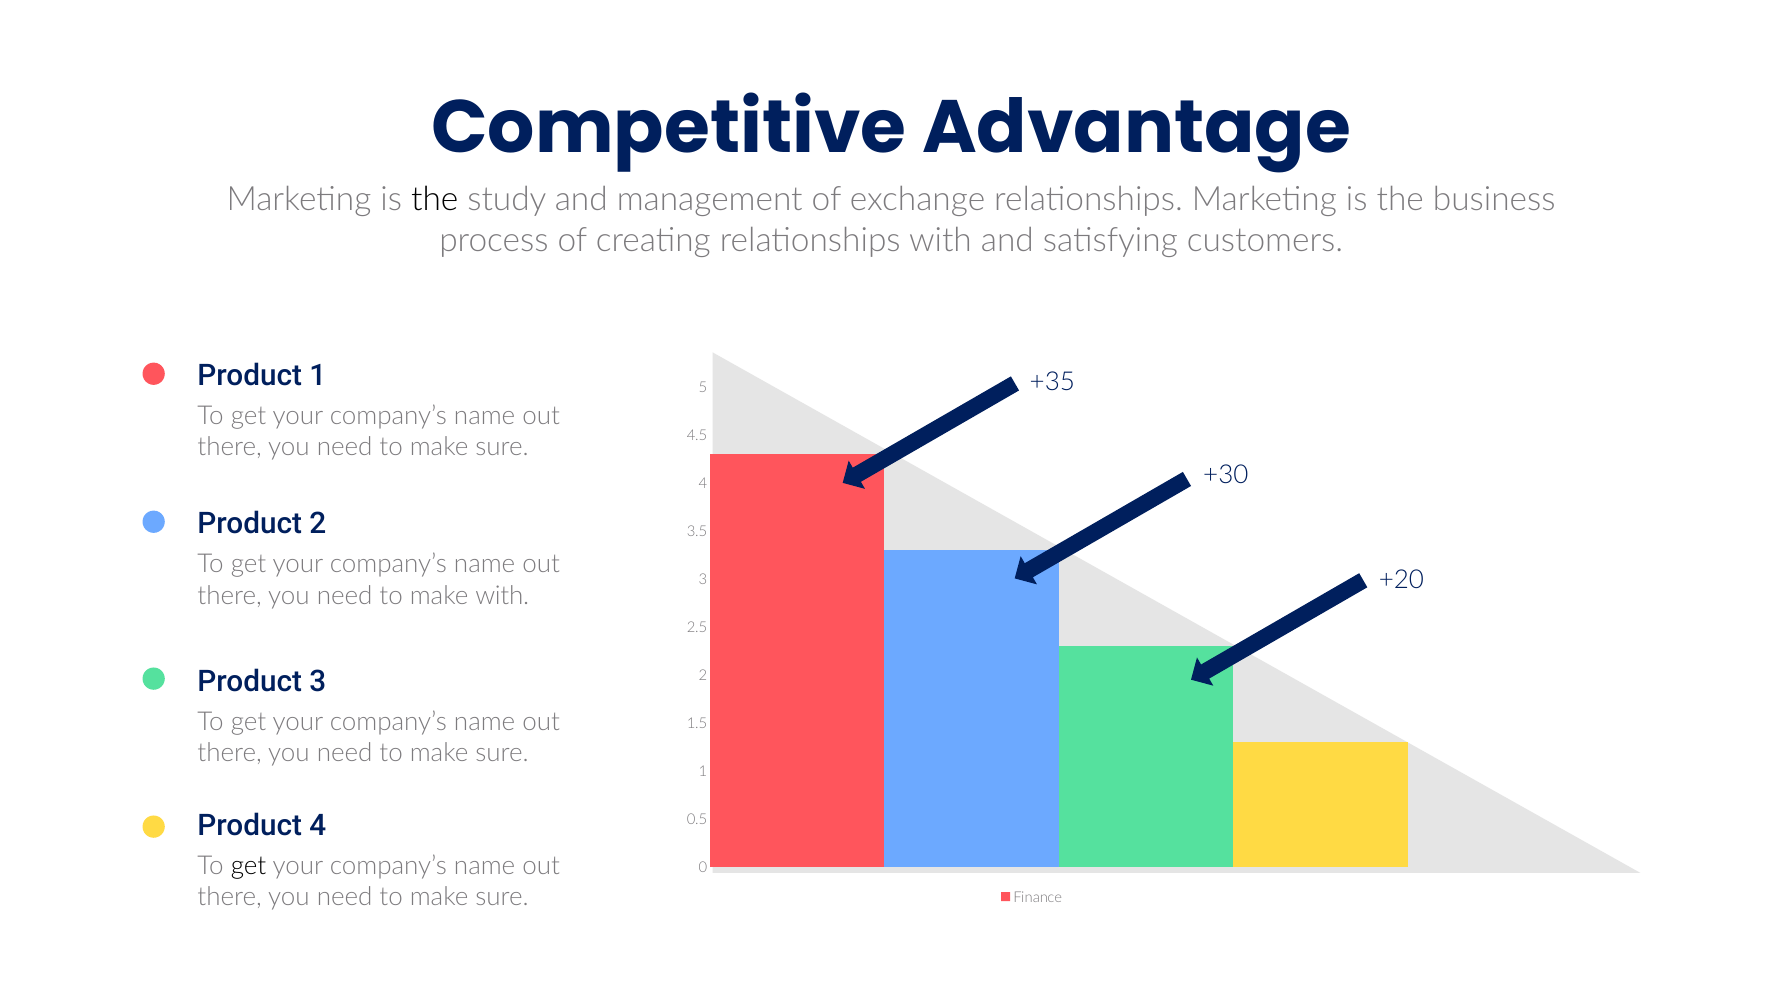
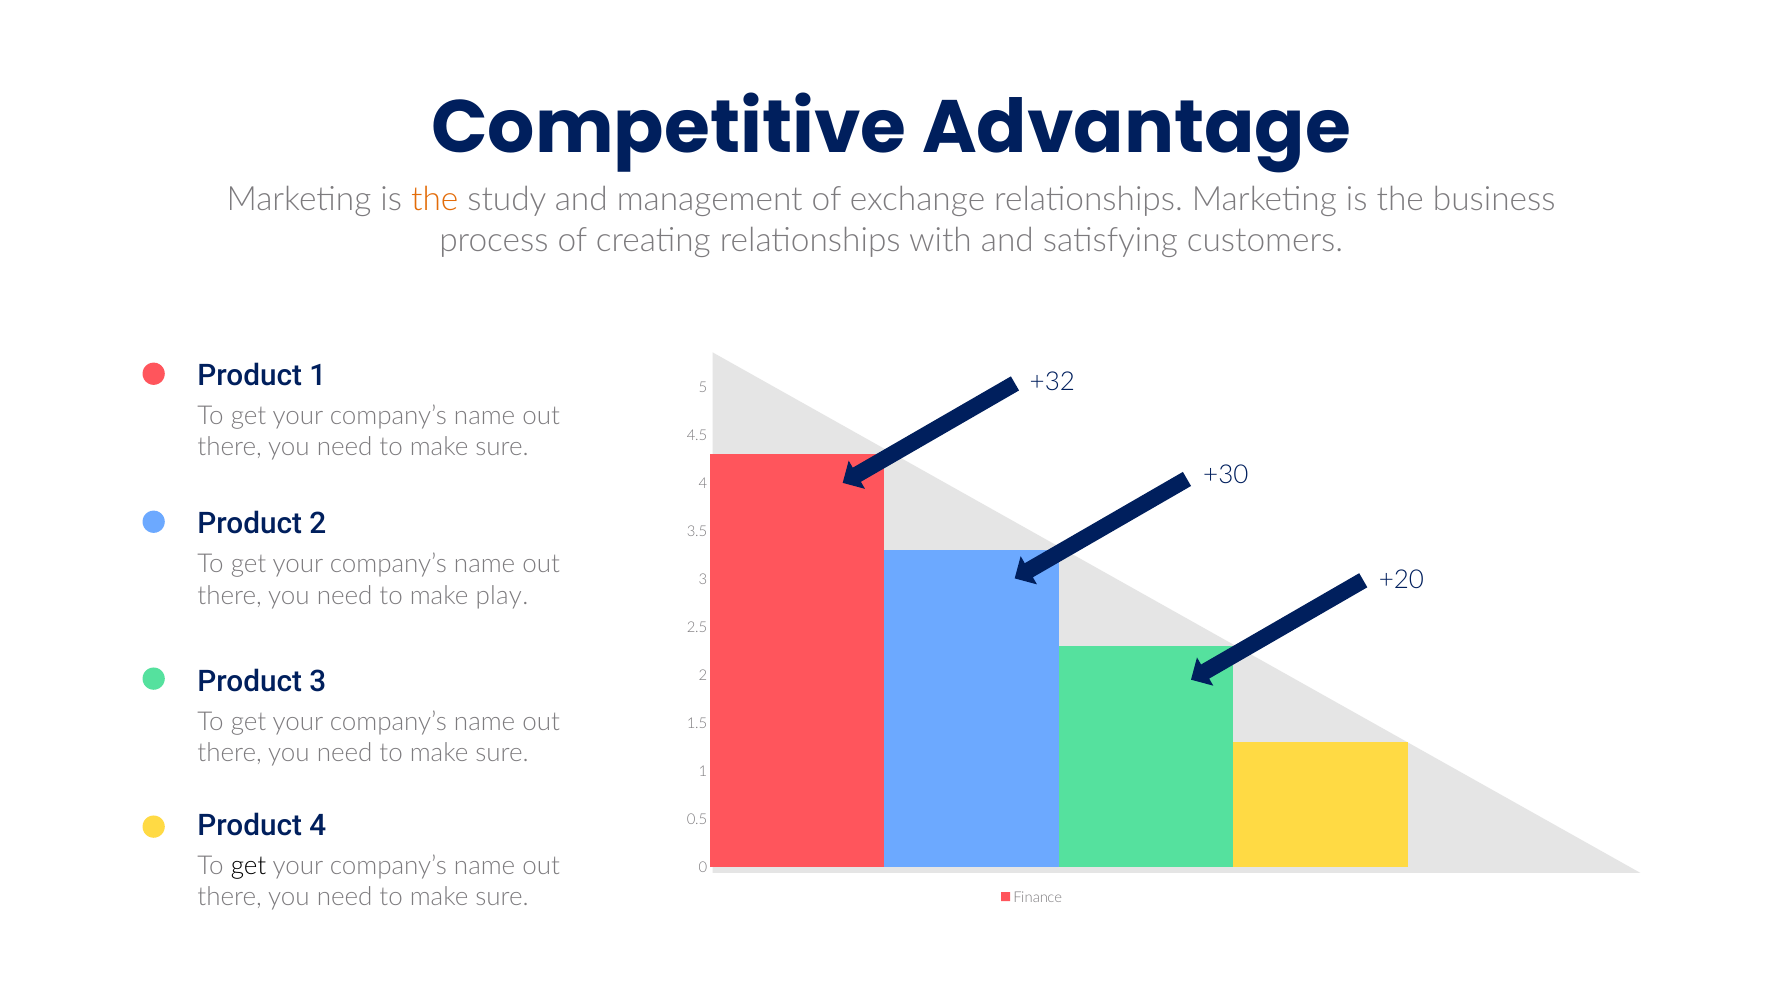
the colour: black -> orange (435, 200)
+35: +35 -> +32 (1052, 382)
make with: with -> play (502, 596)
